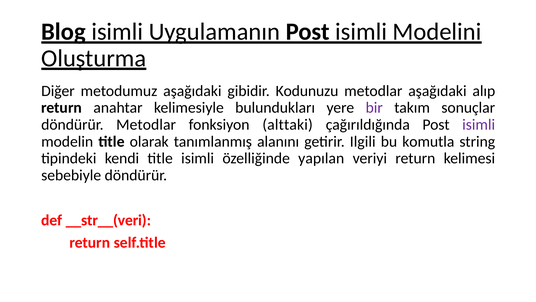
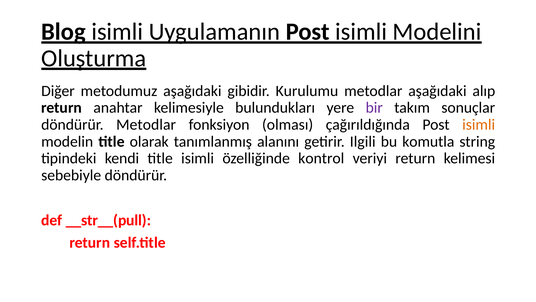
Kodunuzu: Kodunuzu -> Kurulumu (307, 91)
alttaki: alttaki -> olması (288, 124)
isimli colour: purple -> orange (479, 124)
yapılan: yapılan -> kontrol (321, 158)
__str__(veri: __str__(veri -> __str__(pull (108, 220)
